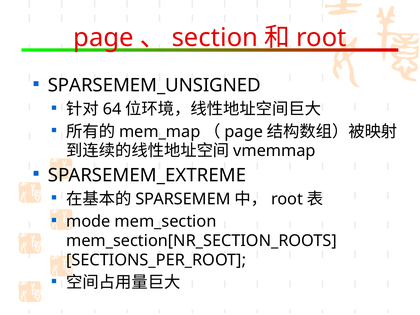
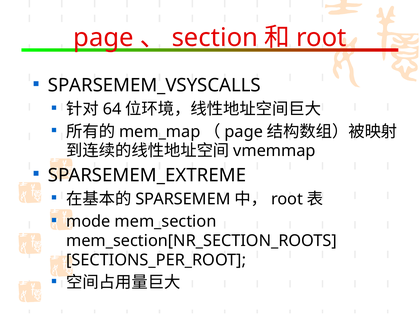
SPARSEMEM_UNSIGNED: SPARSEMEM_UNSIGNED -> SPARSEMEM_VSYSCALLS (154, 85)
